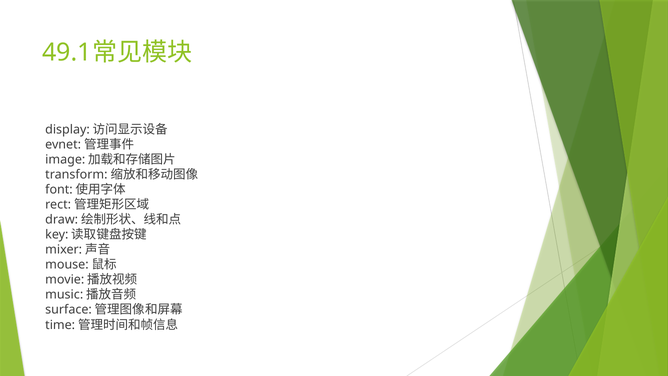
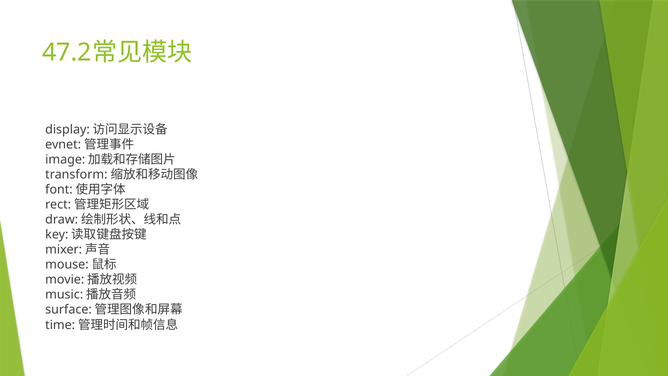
49.1: 49.1 -> 47.2 (67, 53)
